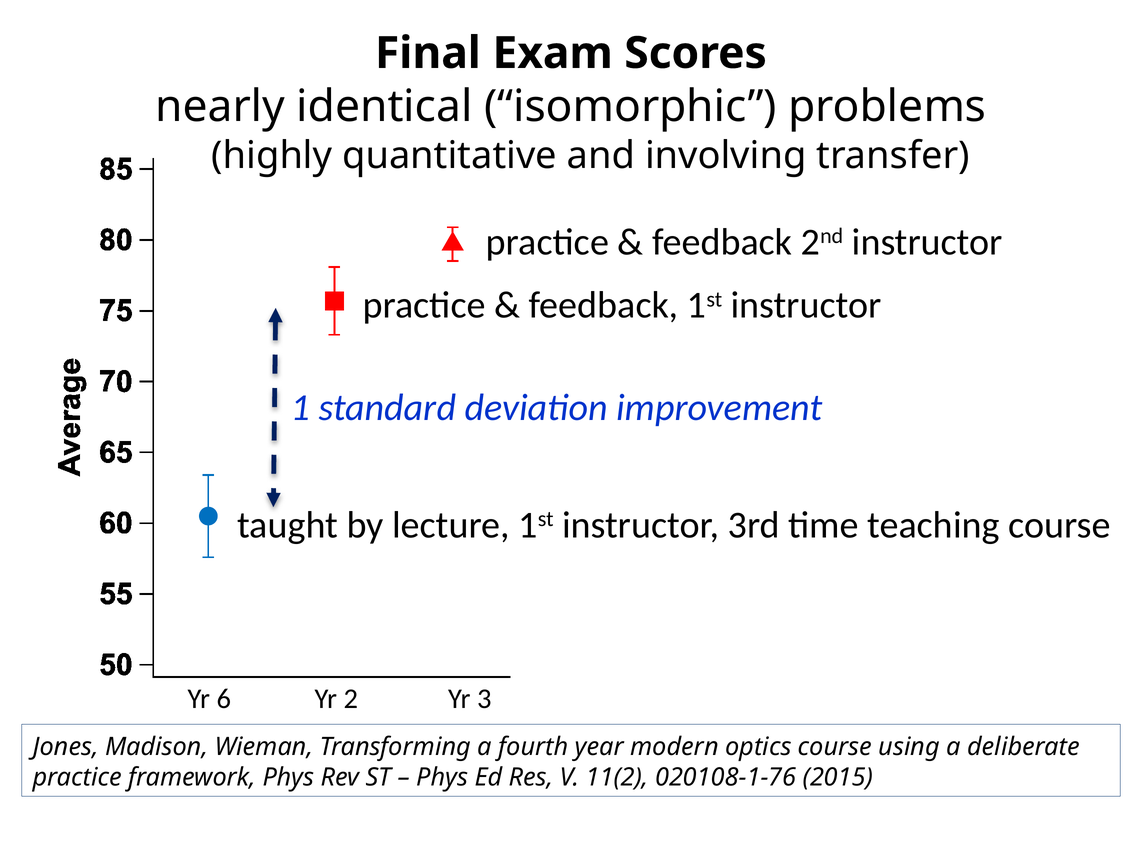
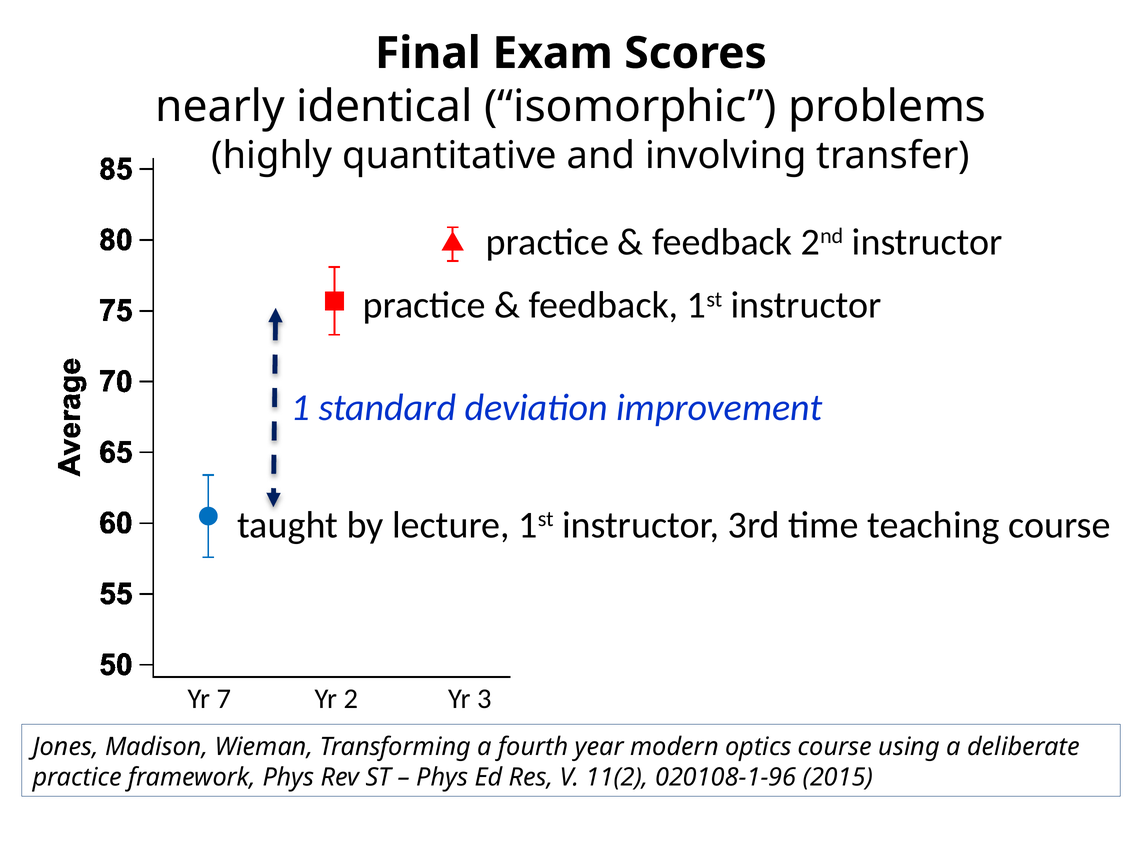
6: 6 -> 7 (224, 698)
020108-1-76: 020108-1-76 -> 020108-1-96 (726, 777)
